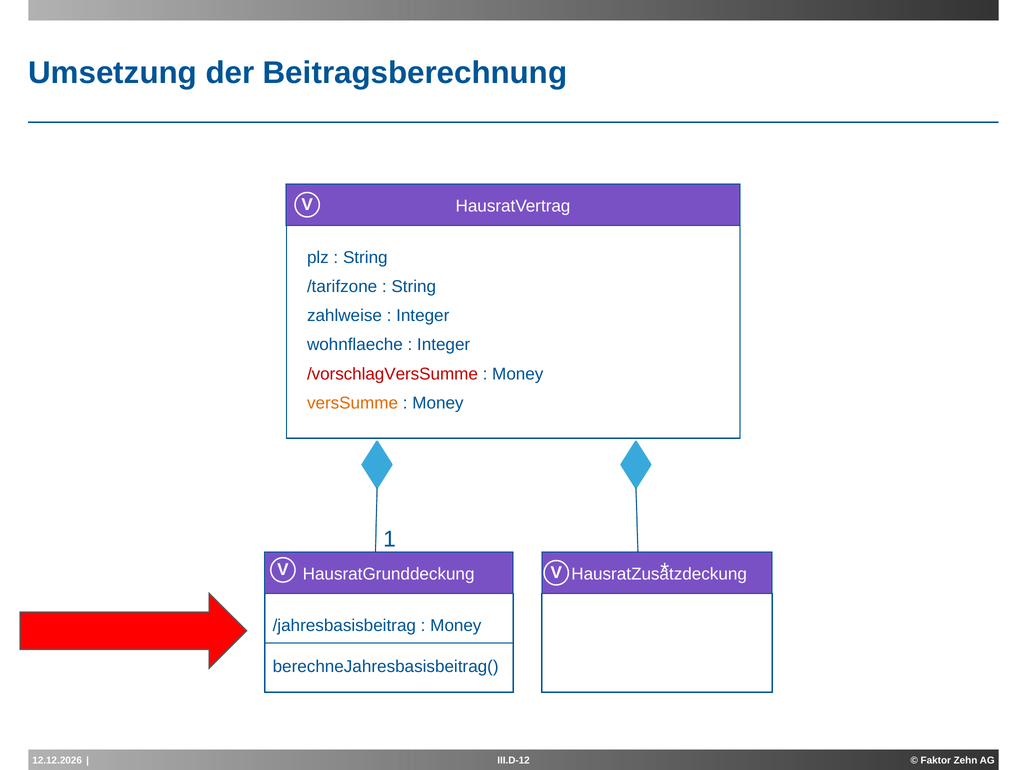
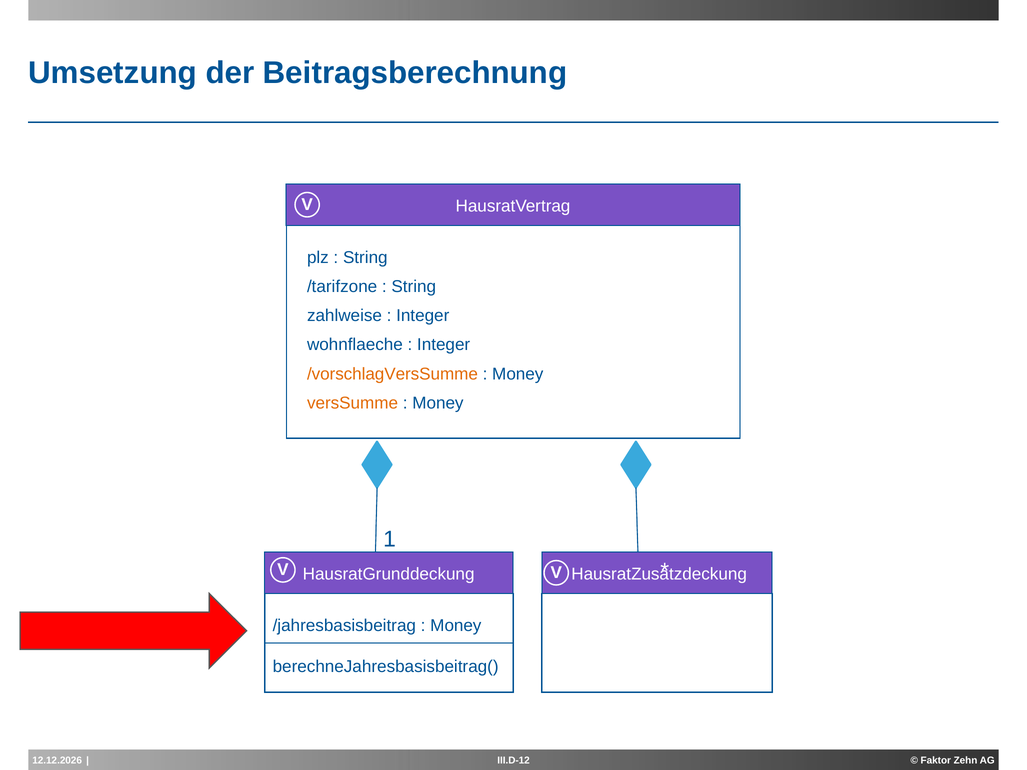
/vorschlagVersSumme colour: red -> orange (392, 374)
